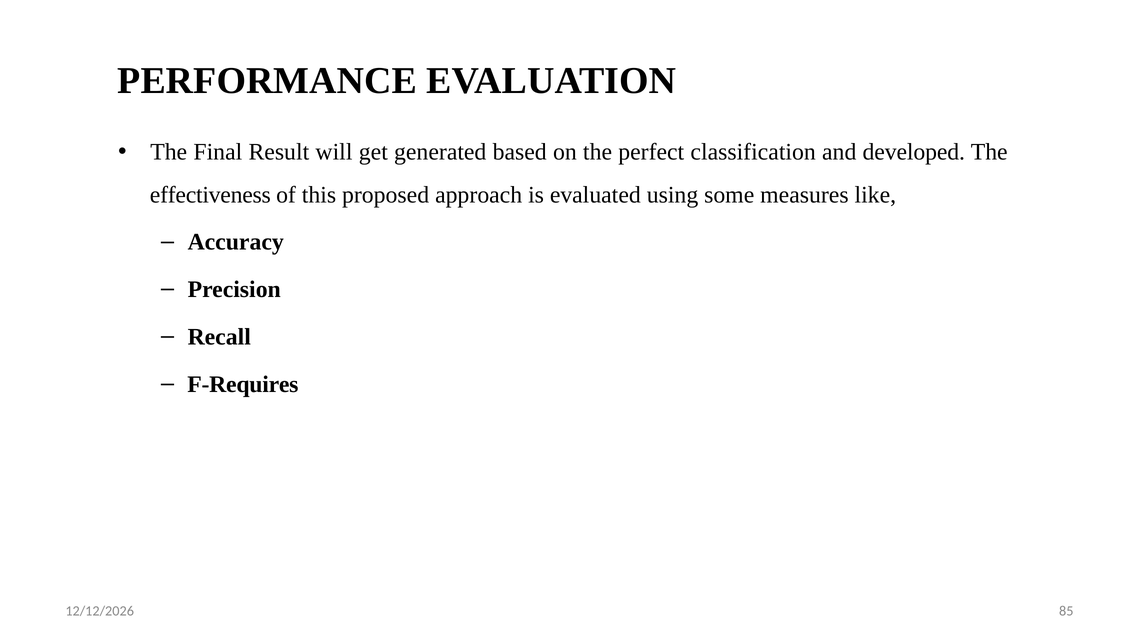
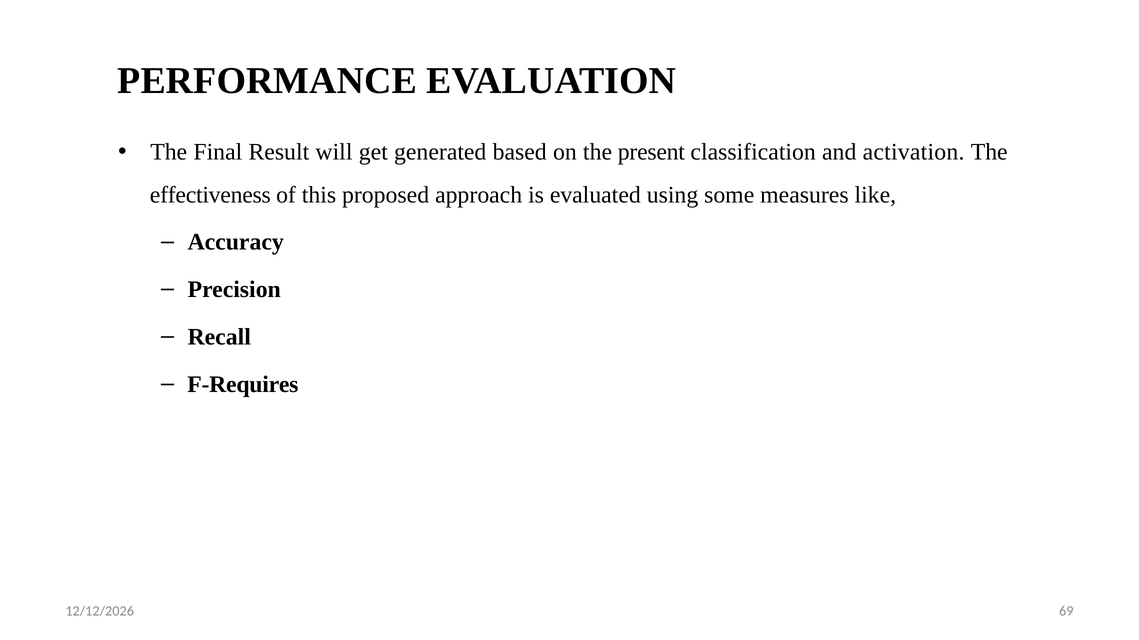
perfect: perfect -> present (651, 152)
developed: developed -> activation (914, 152)
85: 85 -> 69 (1066, 612)
